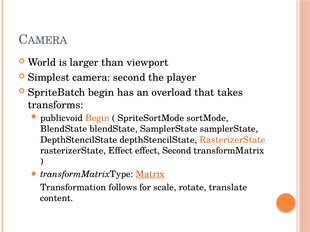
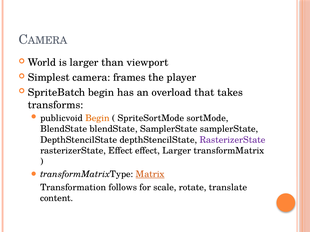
camera second: second -> frames (129, 78)
RasterizerState colour: orange -> purple (232, 140)
effect Second: Second -> Larger (177, 151)
